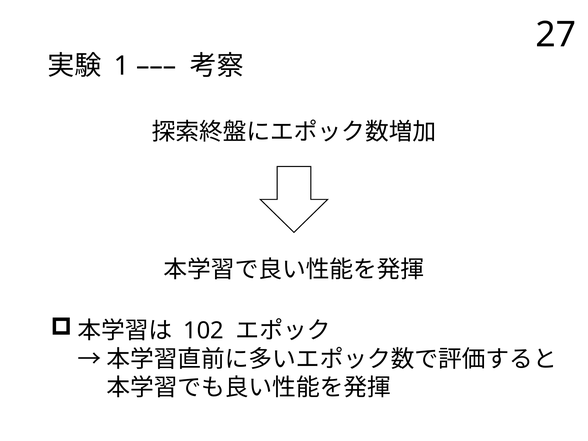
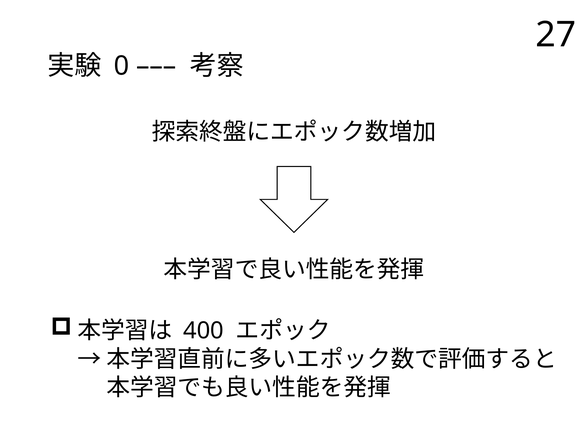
1: 1 -> 0 (121, 66)
102: 102 -> 400 (203, 331)
